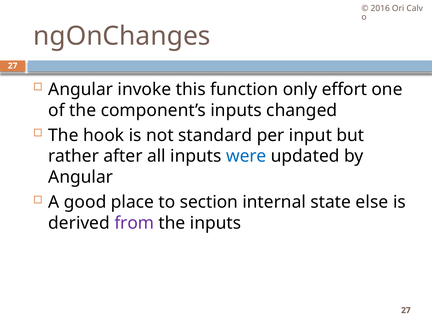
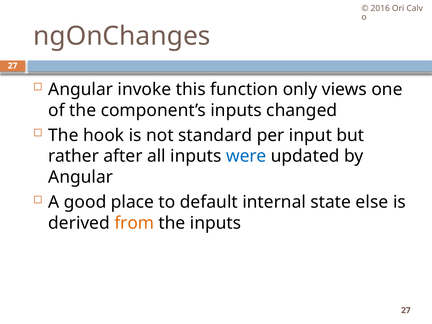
effort: effort -> views (344, 89)
section: section -> default (209, 202)
from colour: purple -> orange (134, 223)
